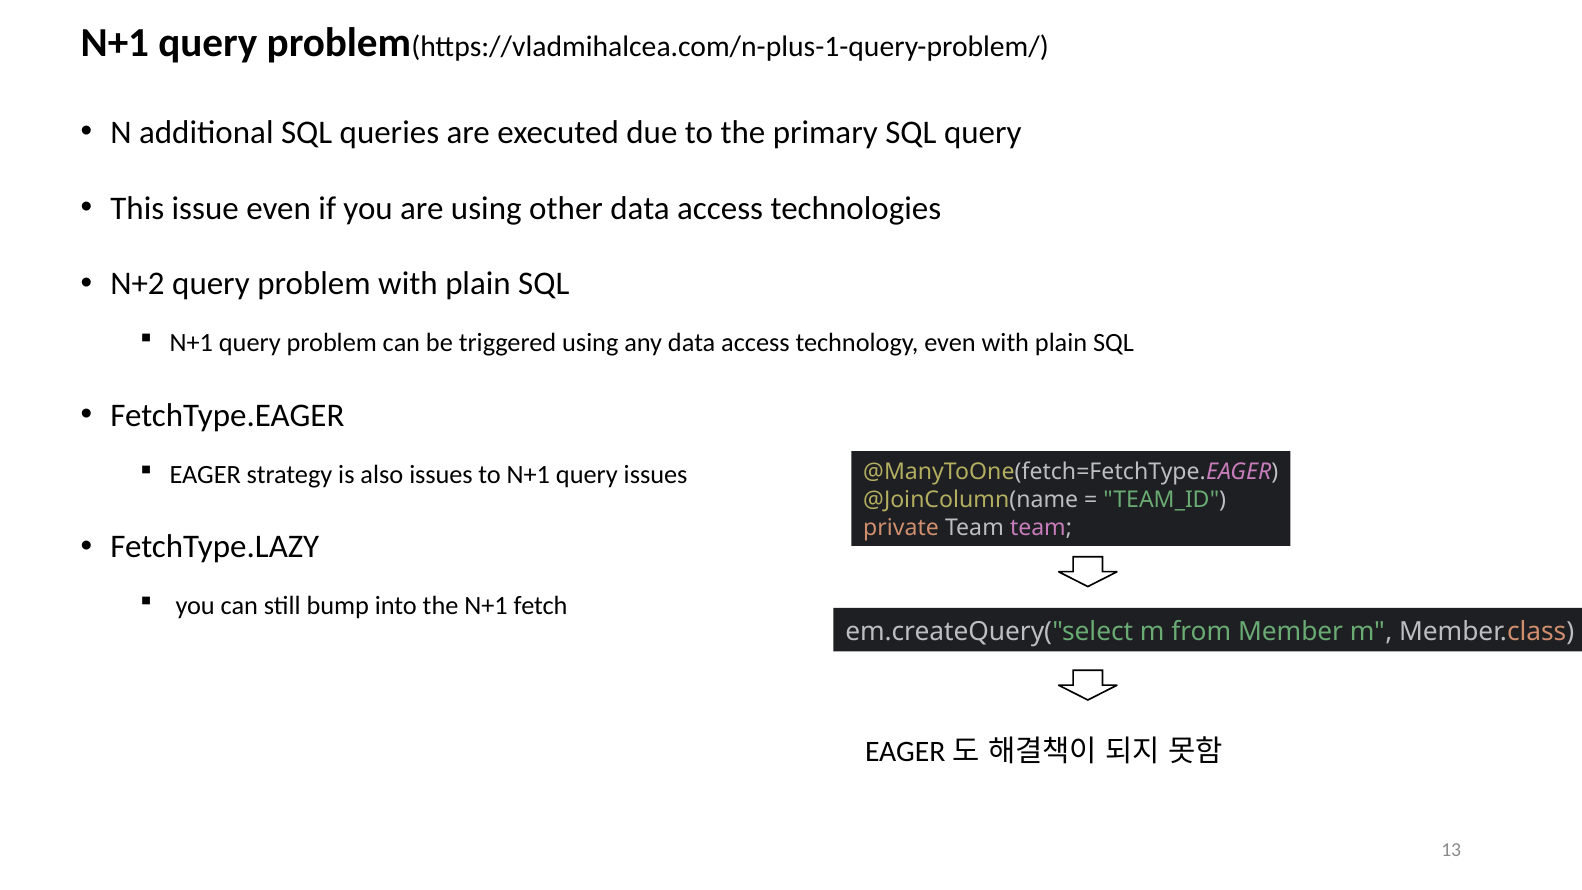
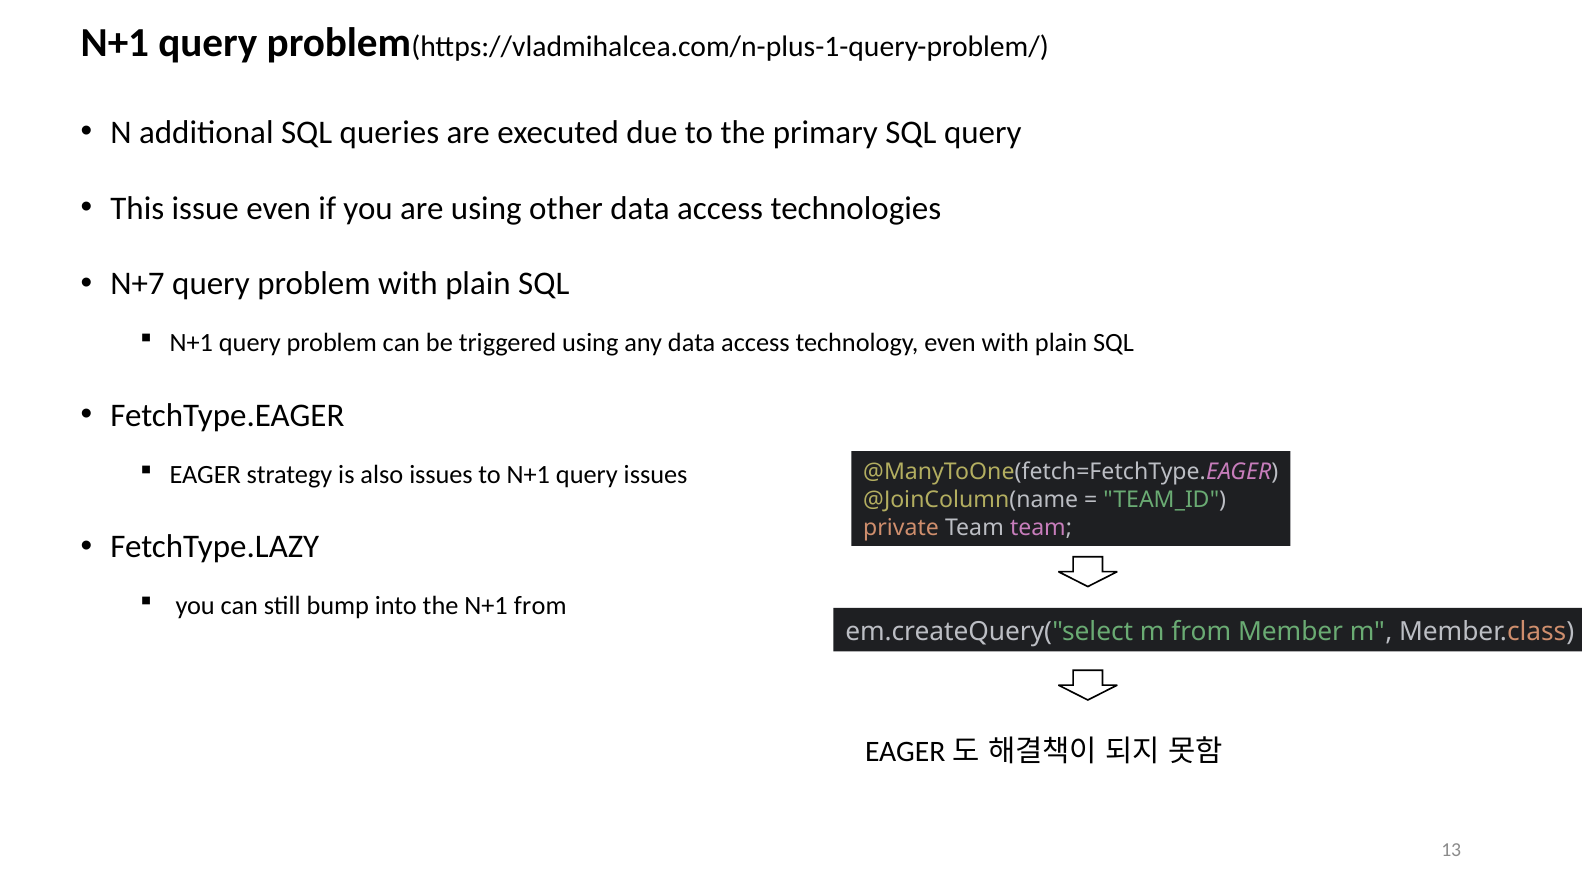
N+2: N+2 -> N+7 (138, 284)
N+1 fetch: fetch -> from (540, 606)
